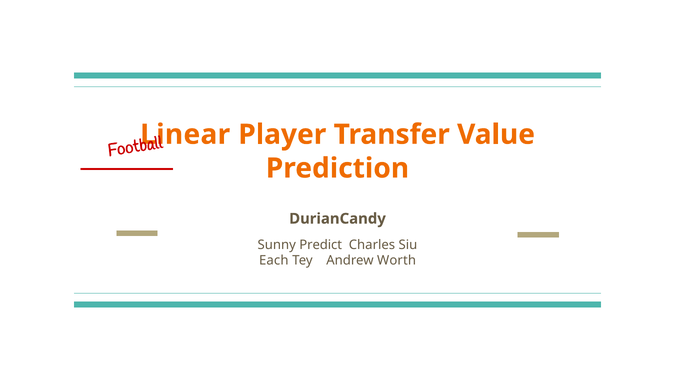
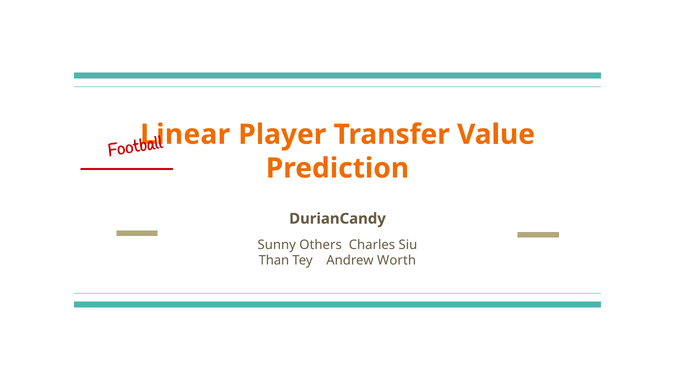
Predict: Predict -> Others (321, 245)
Each: Each -> Than (274, 260)
